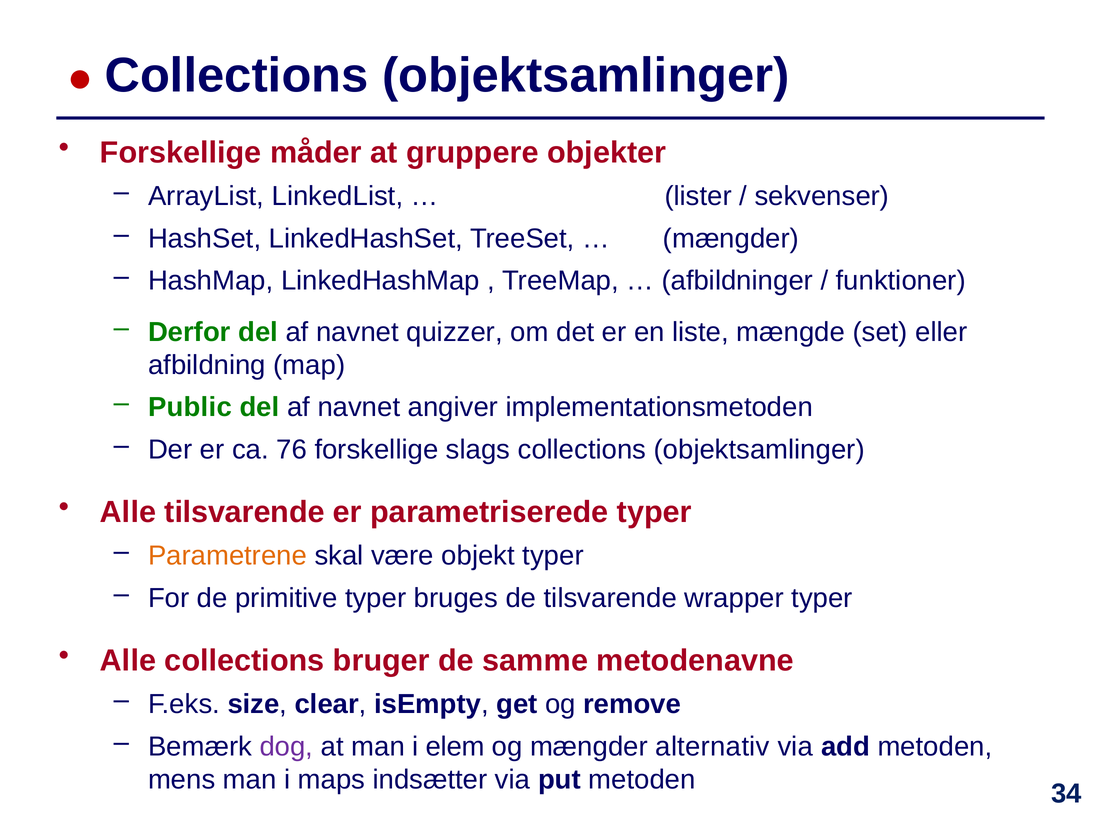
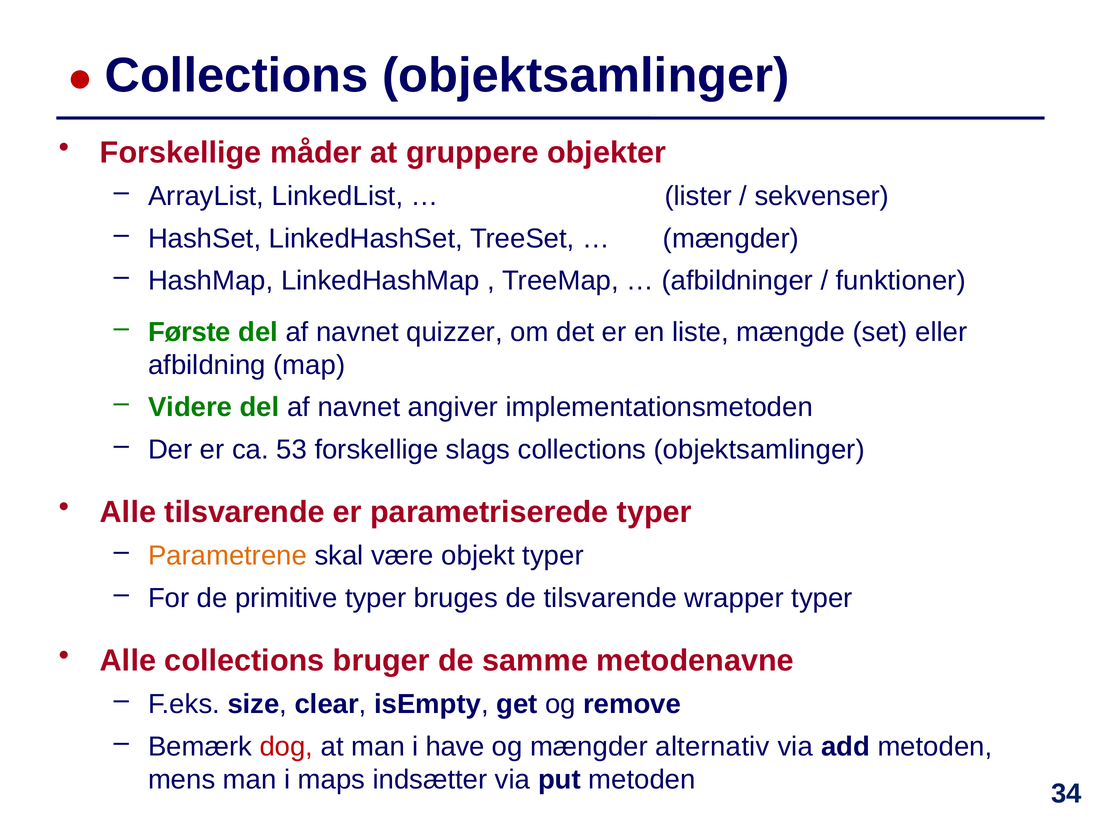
Derfor: Derfor -> Første (189, 332)
Public: Public -> Videre (190, 408)
76: 76 -> 53 (292, 450)
dog colour: purple -> red (286, 747)
elem: elem -> have (455, 747)
